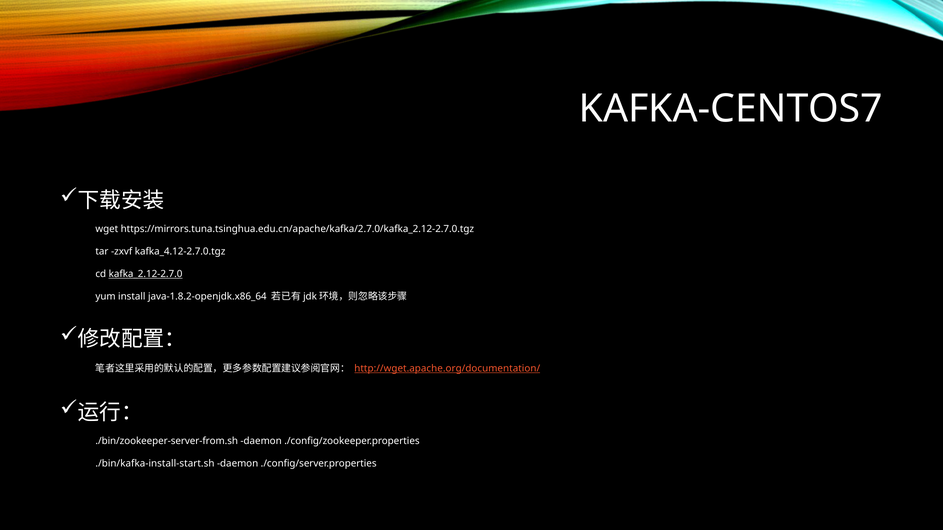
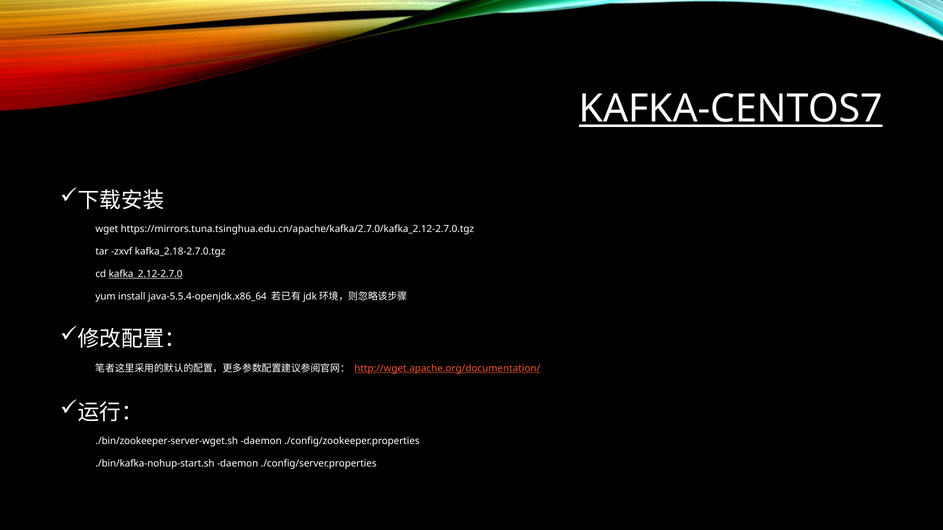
KAFKA-CENTOS7 underline: none -> present (731, 109)
kafka_4.12-2.7.0.tgz: kafka_4.12-2.7.0.tgz -> kafka_2.18-2.7.0.tgz (180, 252)
java-1.8.2-openjdk.x86_64: java-1.8.2-openjdk.x86_64 -> java-5.5.4-openjdk.x86_64 (207, 297)
./bin/zookeeper-server-from.sh: ./bin/zookeeper-server-from.sh -> ./bin/zookeeper-server-wget.sh (167, 441)
./bin/kafka-install-start.sh: ./bin/kafka-install-start.sh -> ./bin/kafka-nohup-start.sh (155, 464)
